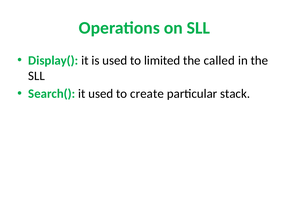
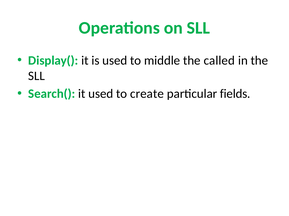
limited: limited -> middle (162, 61)
stack: stack -> fields (235, 94)
